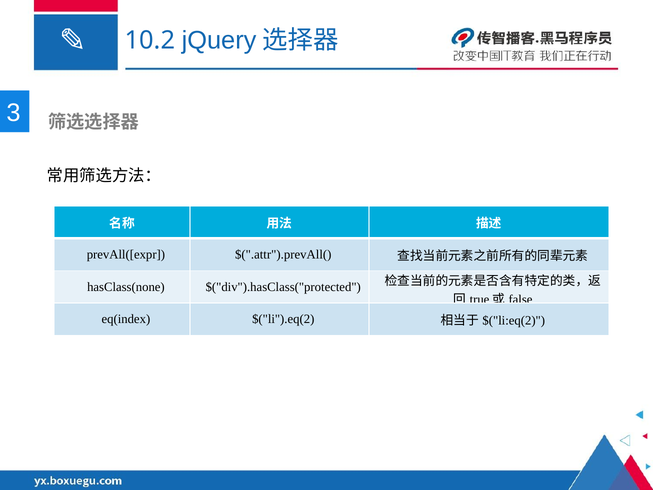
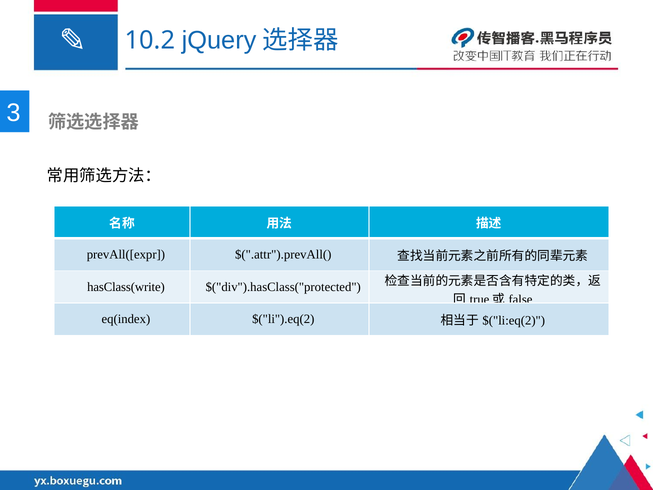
hasClass(none: hasClass(none -> hasClass(write (126, 287)
